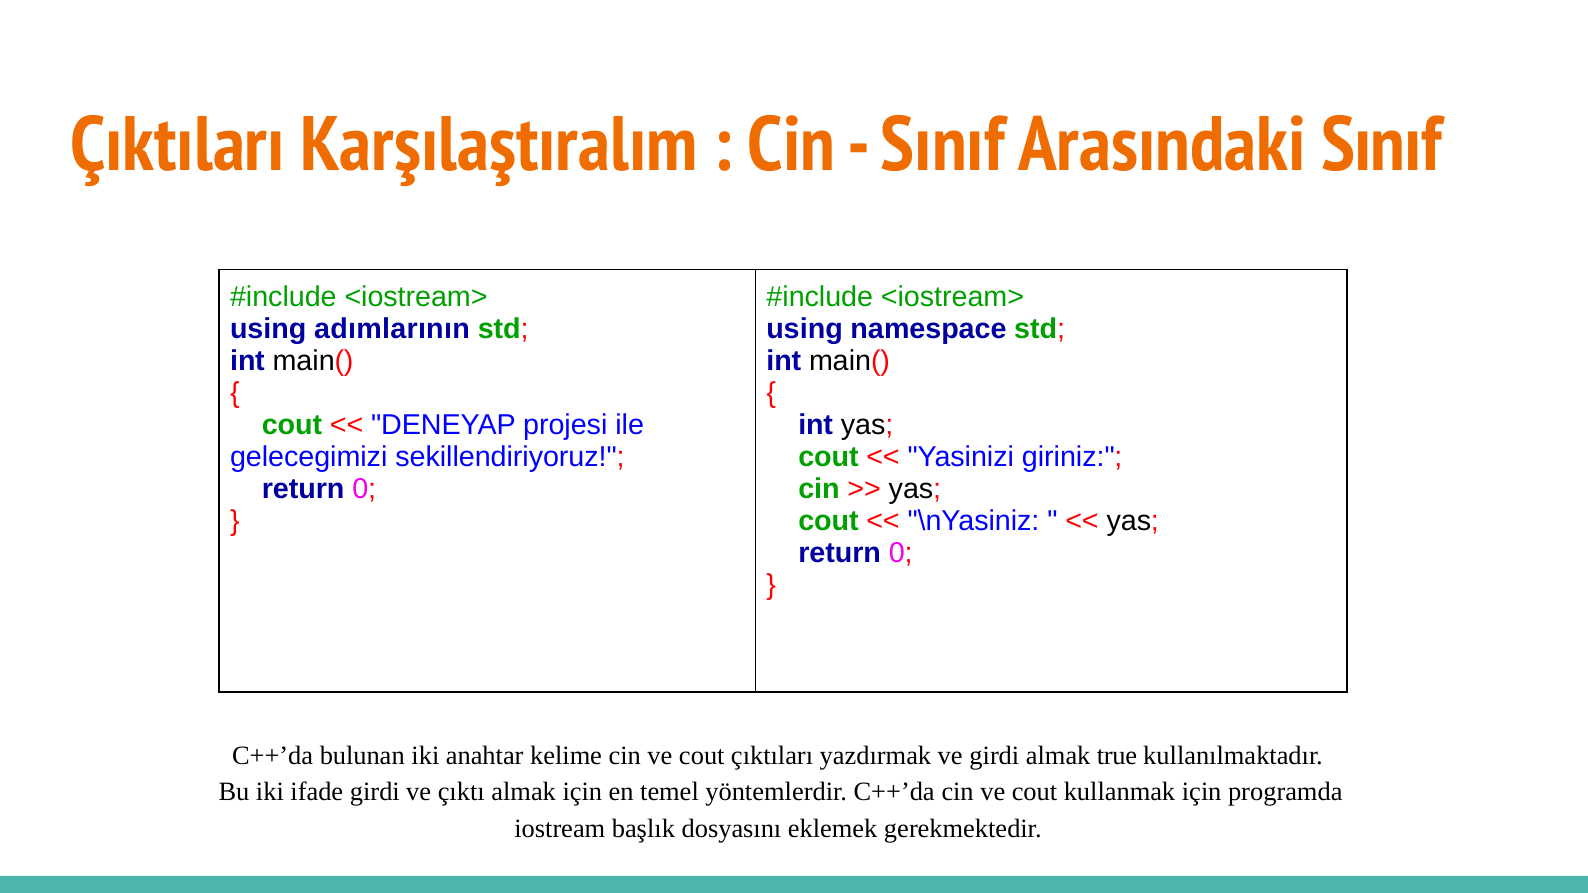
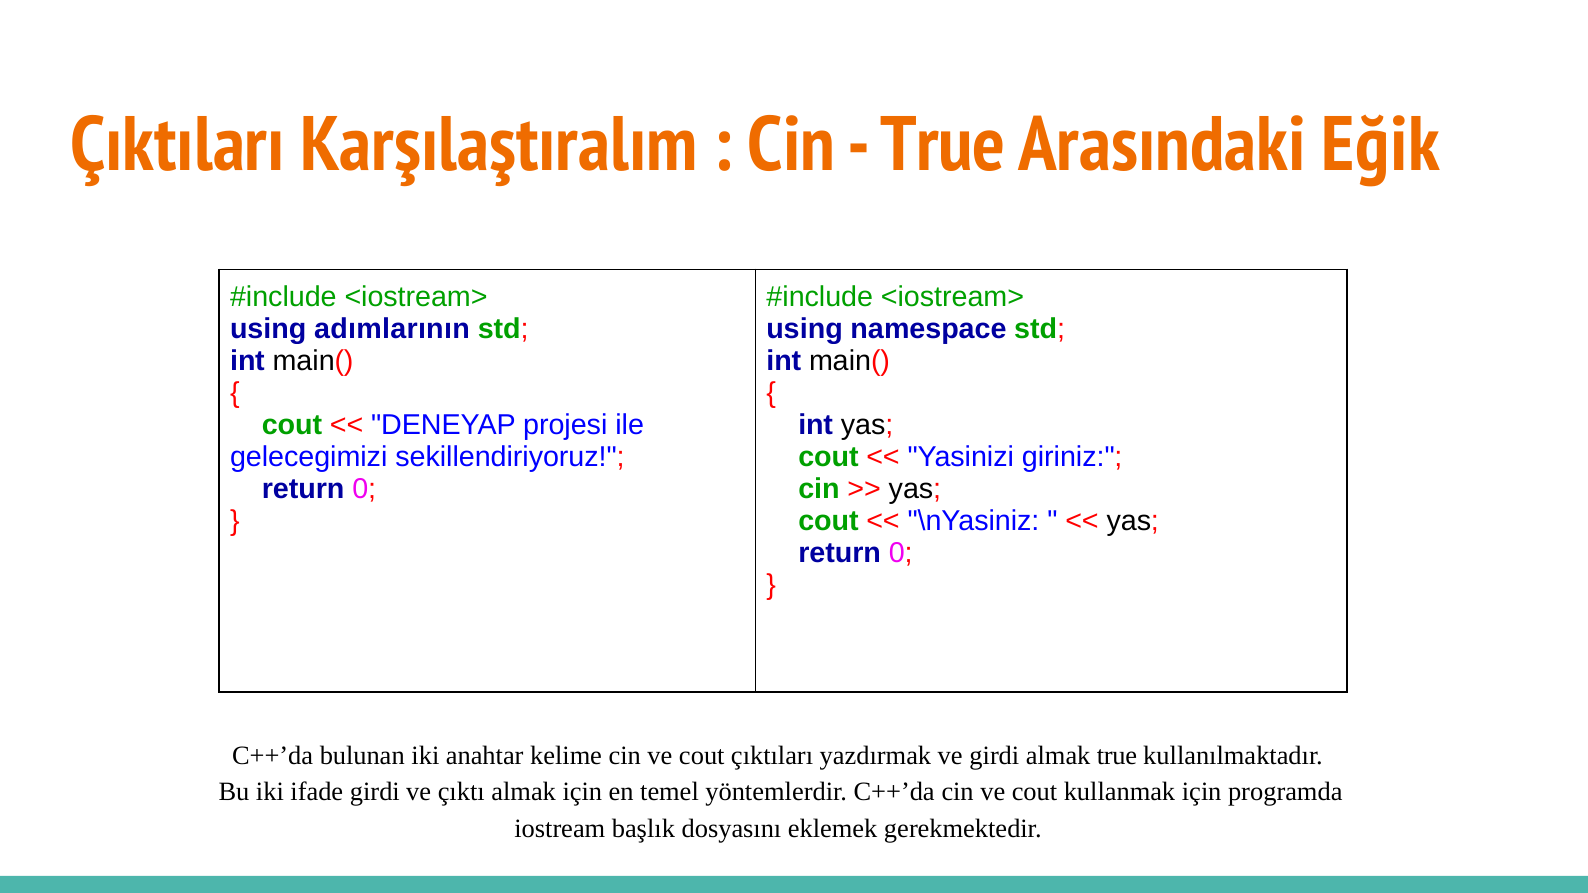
Sınıf: Sınıf -> True (943, 145)
Arasındaki Sınıf: Sınıf -> Eğik (1381, 145)
